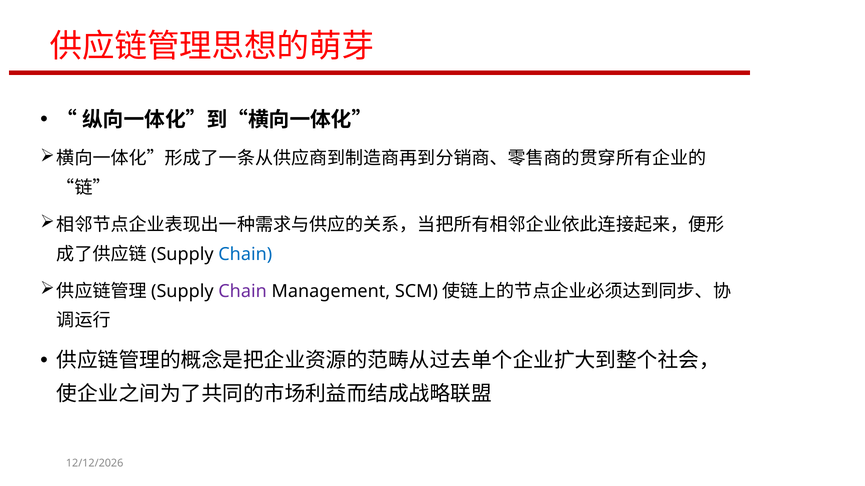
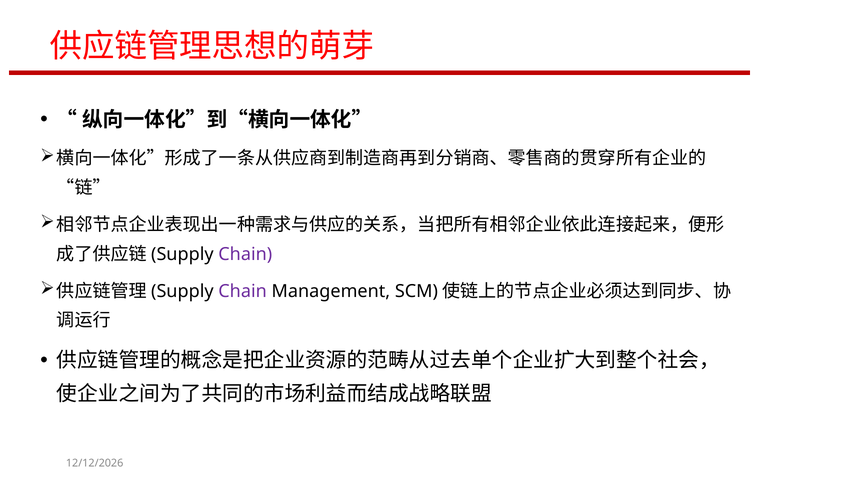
Chain colour: blue -> purple (245, 254)
